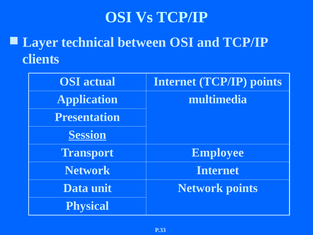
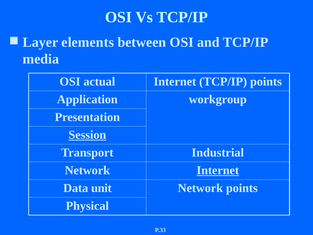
technical: technical -> elements (88, 42)
clients: clients -> media (41, 59)
multimedia: multimedia -> workgroup (218, 99)
Employee: Employee -> Industrial (218, 152)
Internet underline: none -> present (218, 170)
